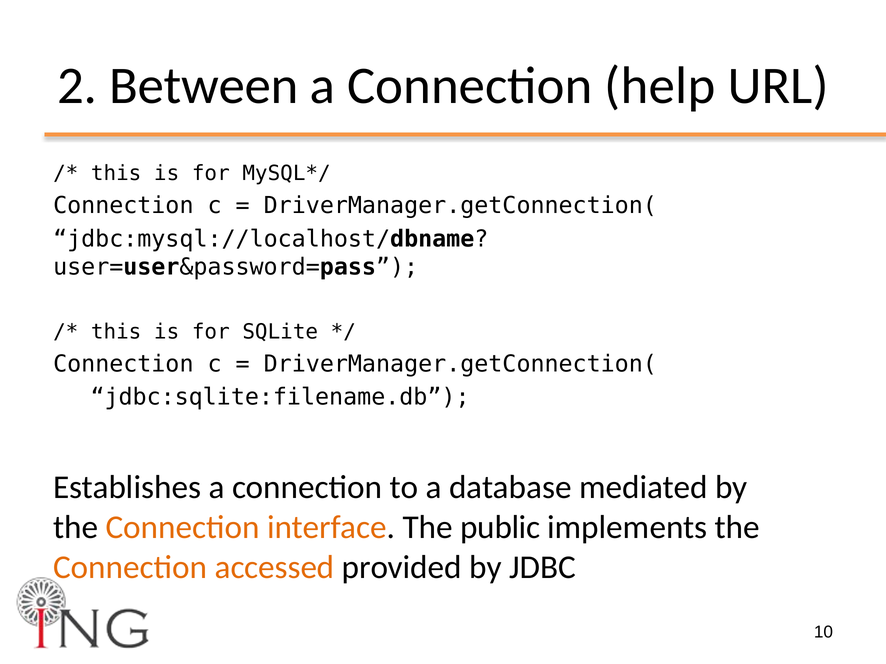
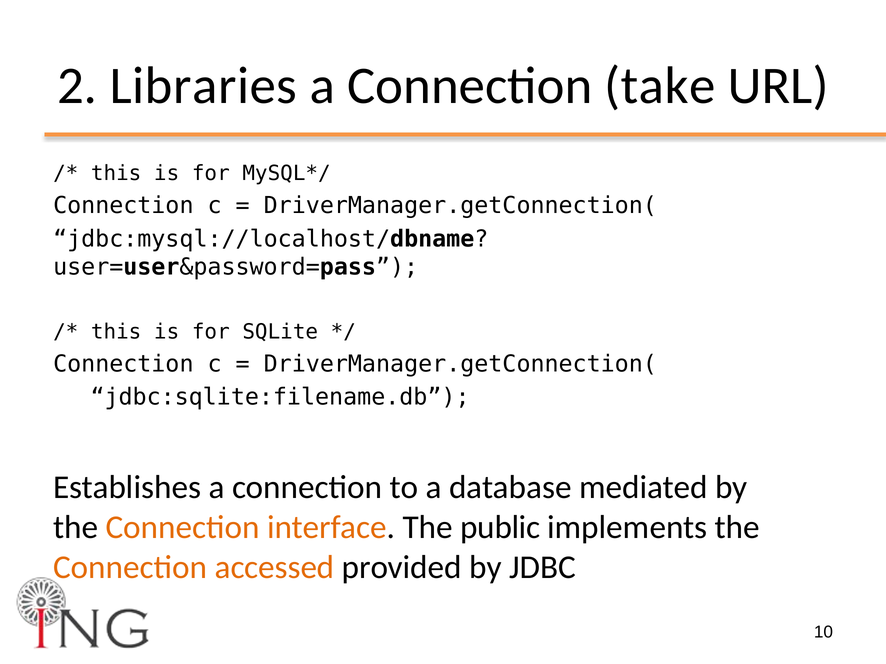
Between: Between -> Libraries (203, 86)
help: help -> take (660, 86)
